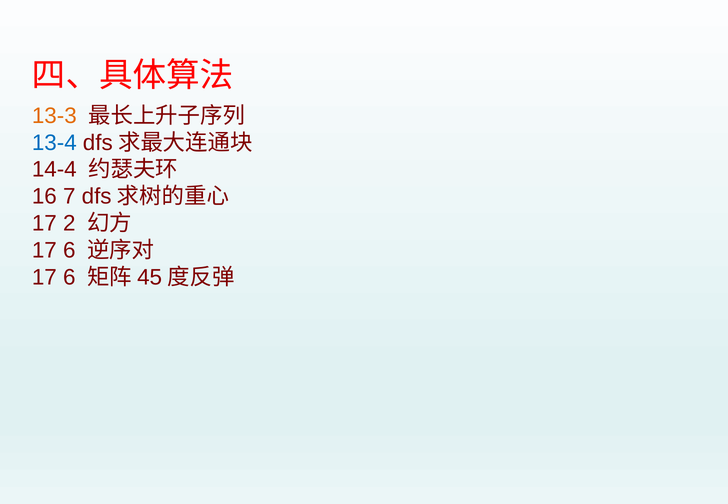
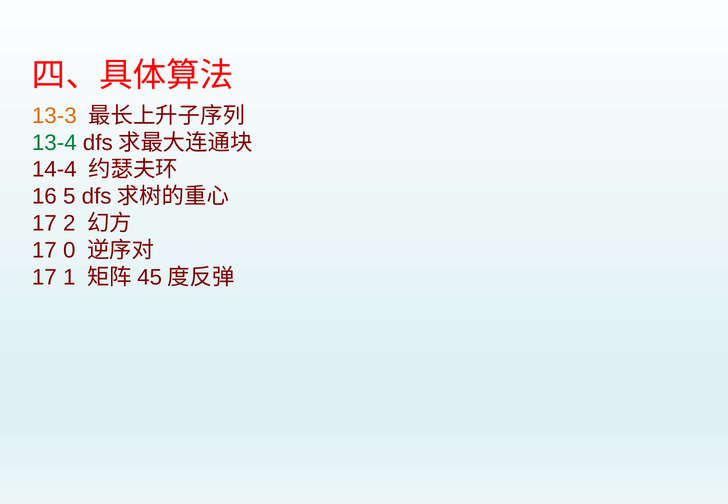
13-4 colour: blue -> green (54, 143)
7: 7 -> 5 (69, 196)
6: 6 -> 0 (69, 250)
6: 6 -> 1 (69, 277)
